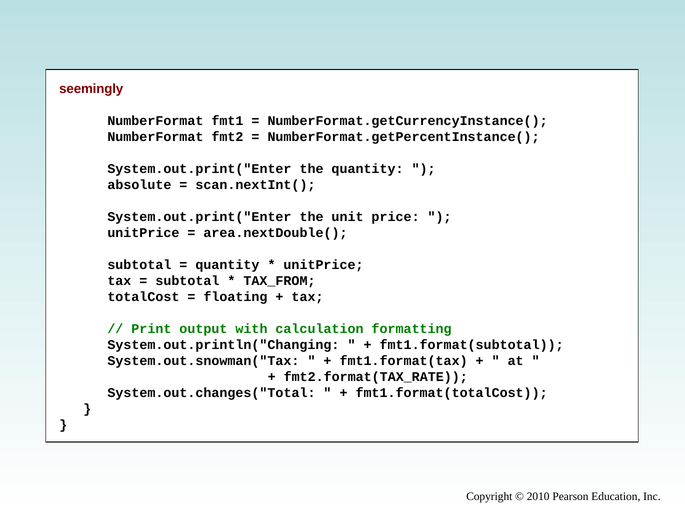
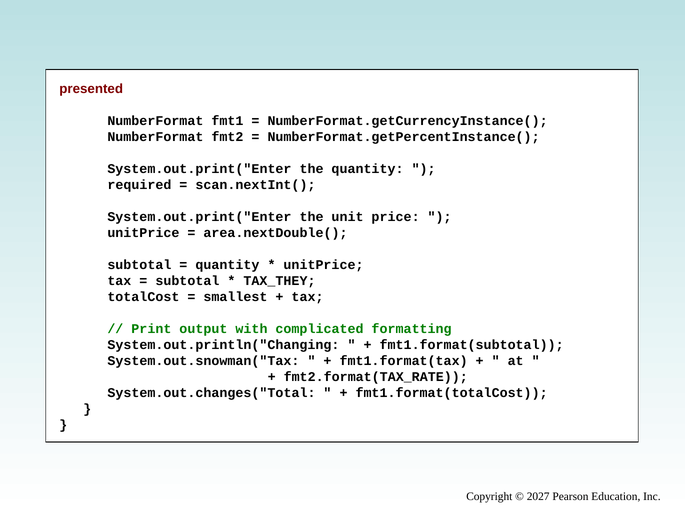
seemingly: seemingly -> presented (91, 89)
absolute: absolute -> required (139, 185)
TAX_FROM: TAX_FROM -> TAX_THEY (279, 281)
floating: floating -> smallest (235, 297)
calculation: calculation -> complicated (320, 329)
2010: 2010 -> 2027 (538, 496)
